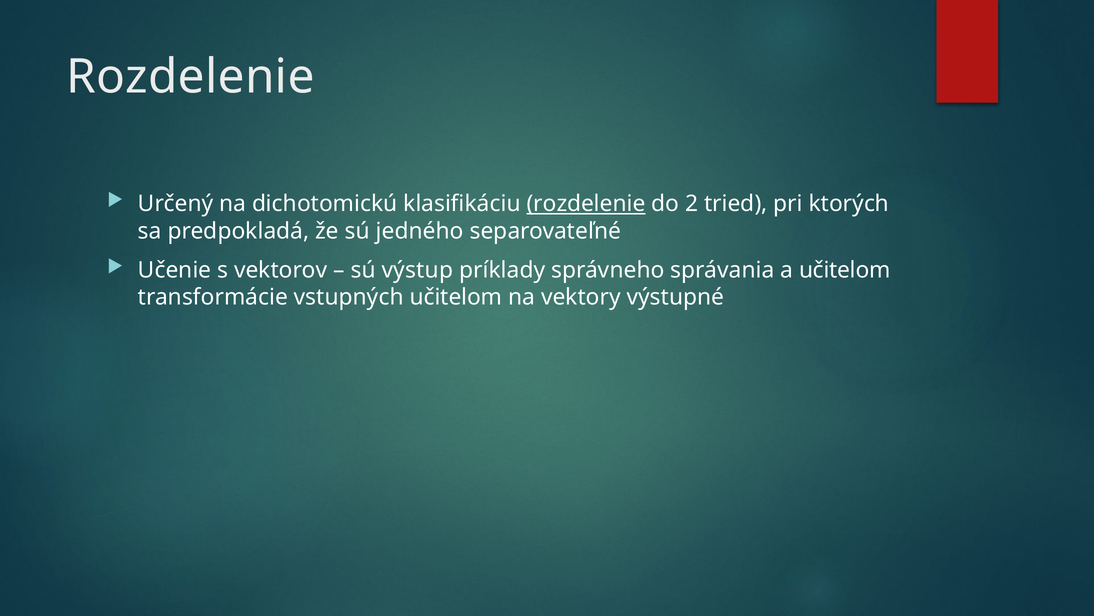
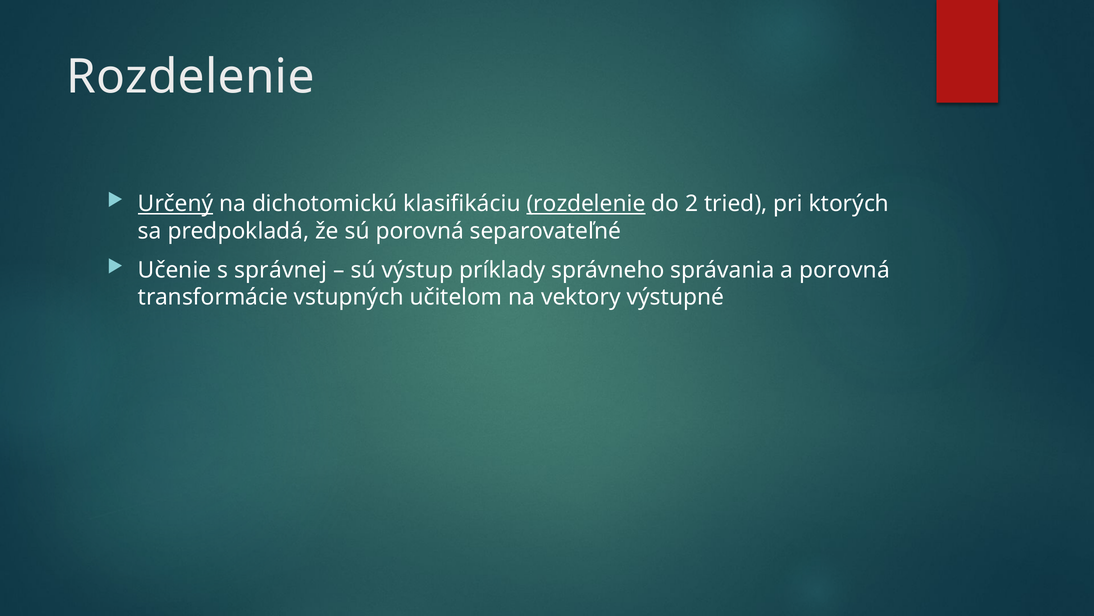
Určený underline: none -> present (176, 204)
sú jedného: jedného -> porovná (420, 231)
vektorov: vektorov -> správnej (281, 270)
a učitelom: učitelom -> porovná (845, 270)
